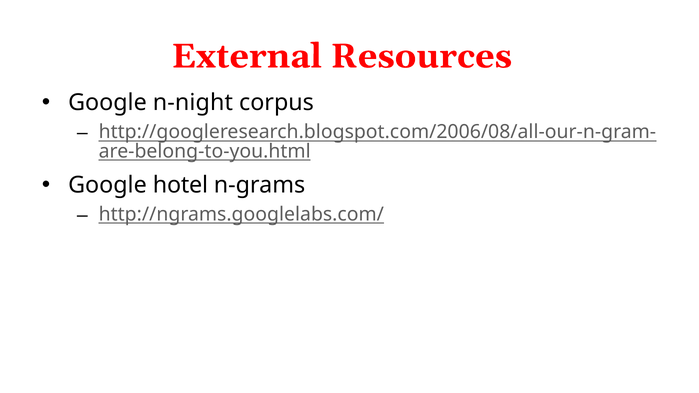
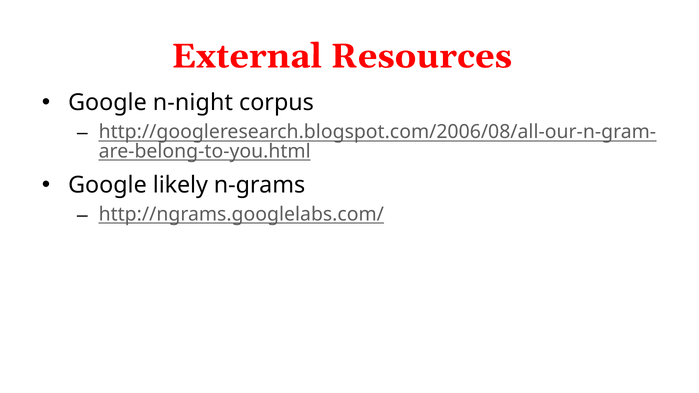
hotel: hotel -> likely (180, 185)
